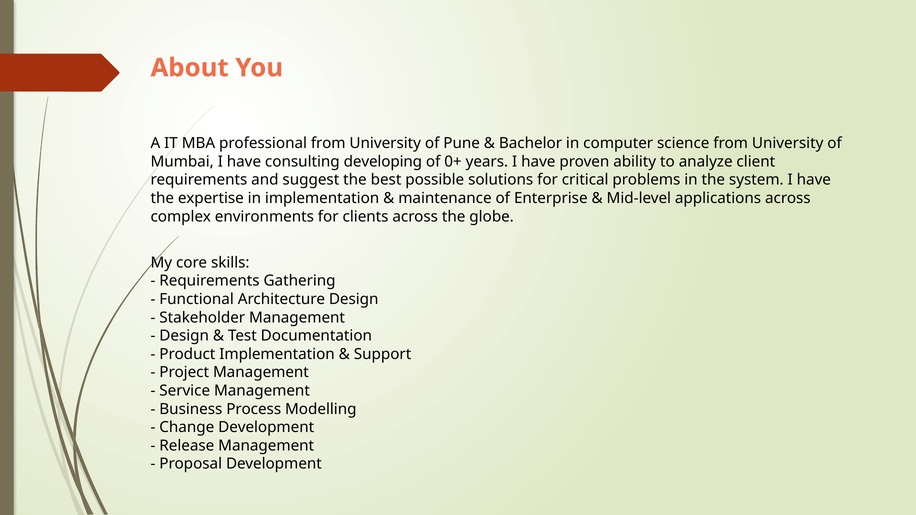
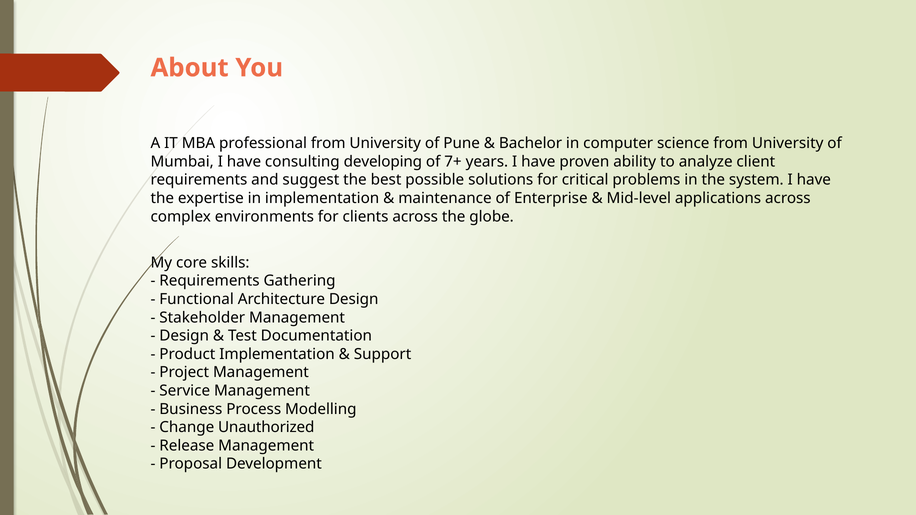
0+: 0+ -> 7+ (453, 162)
Change Development: Development -> Unauthorized (266, 428)
